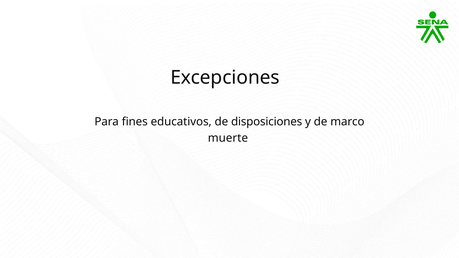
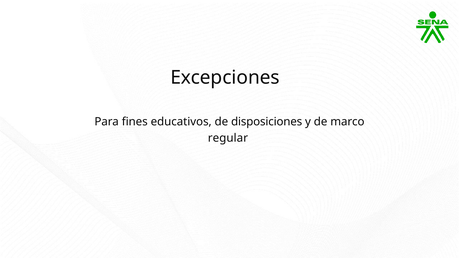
muerte: muerte -> regular (228, 138)
